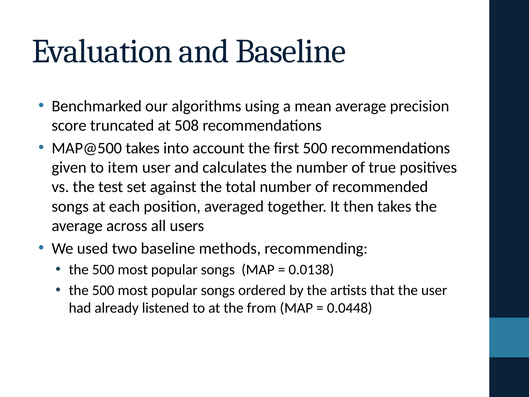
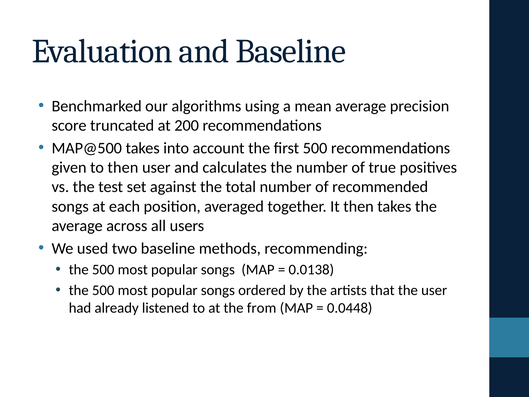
508: 508 -> 200 (187, 125)
to item: item -> then (123, 167)
